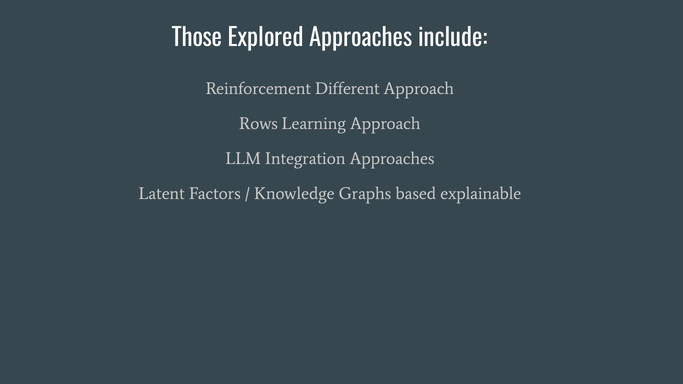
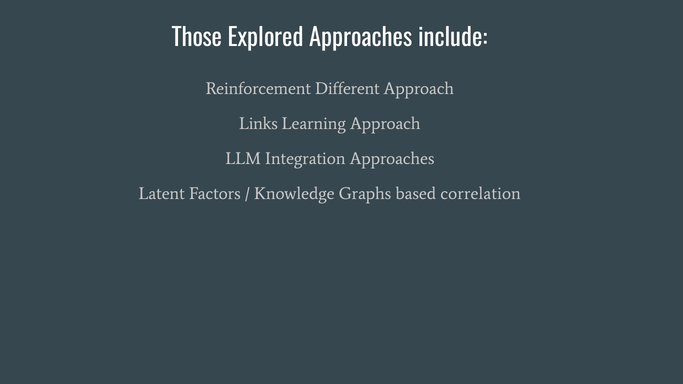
Rows: Rows -> Links (258, 124)
explainable: explainable -> correlation (481, 194)
